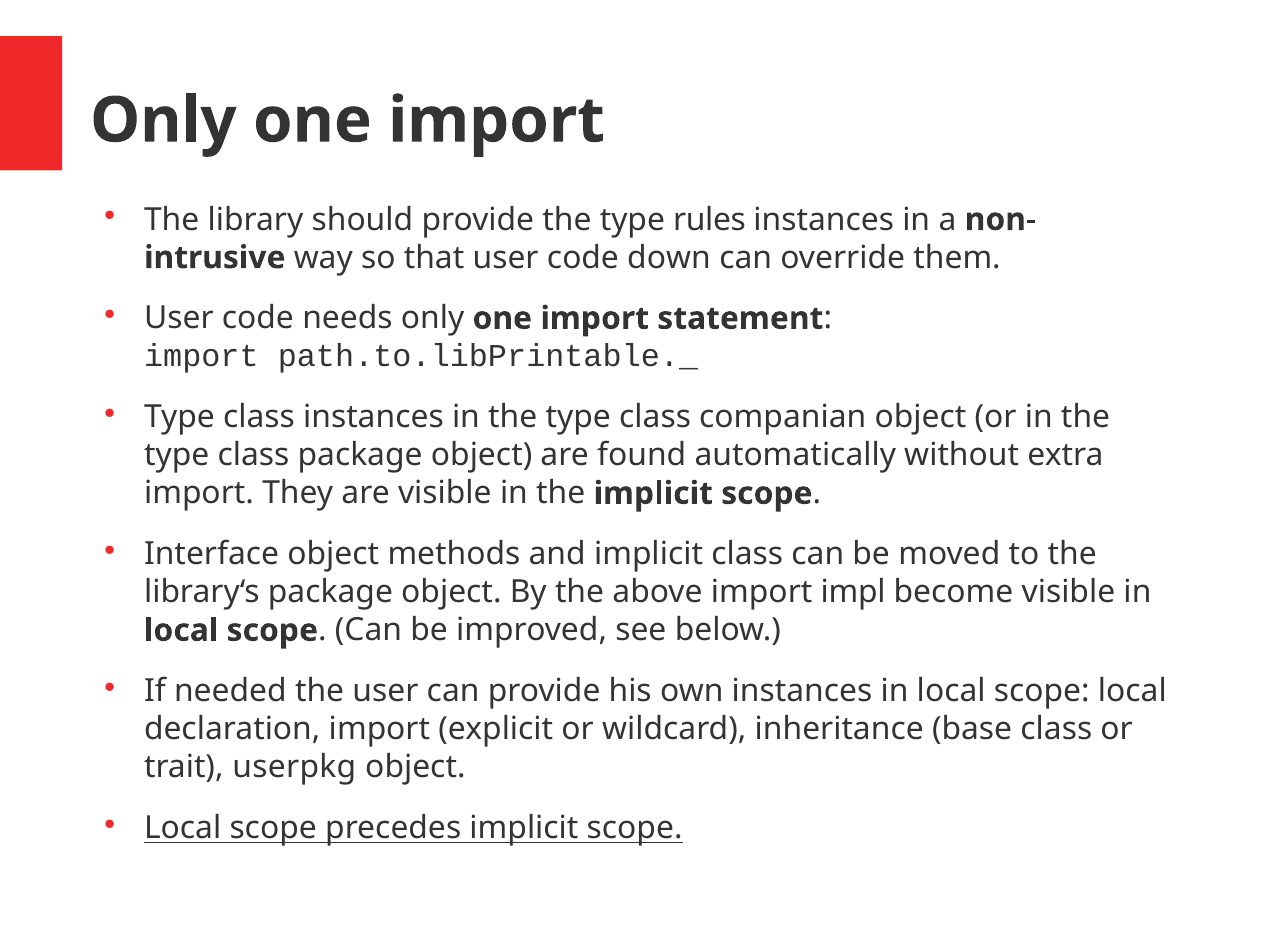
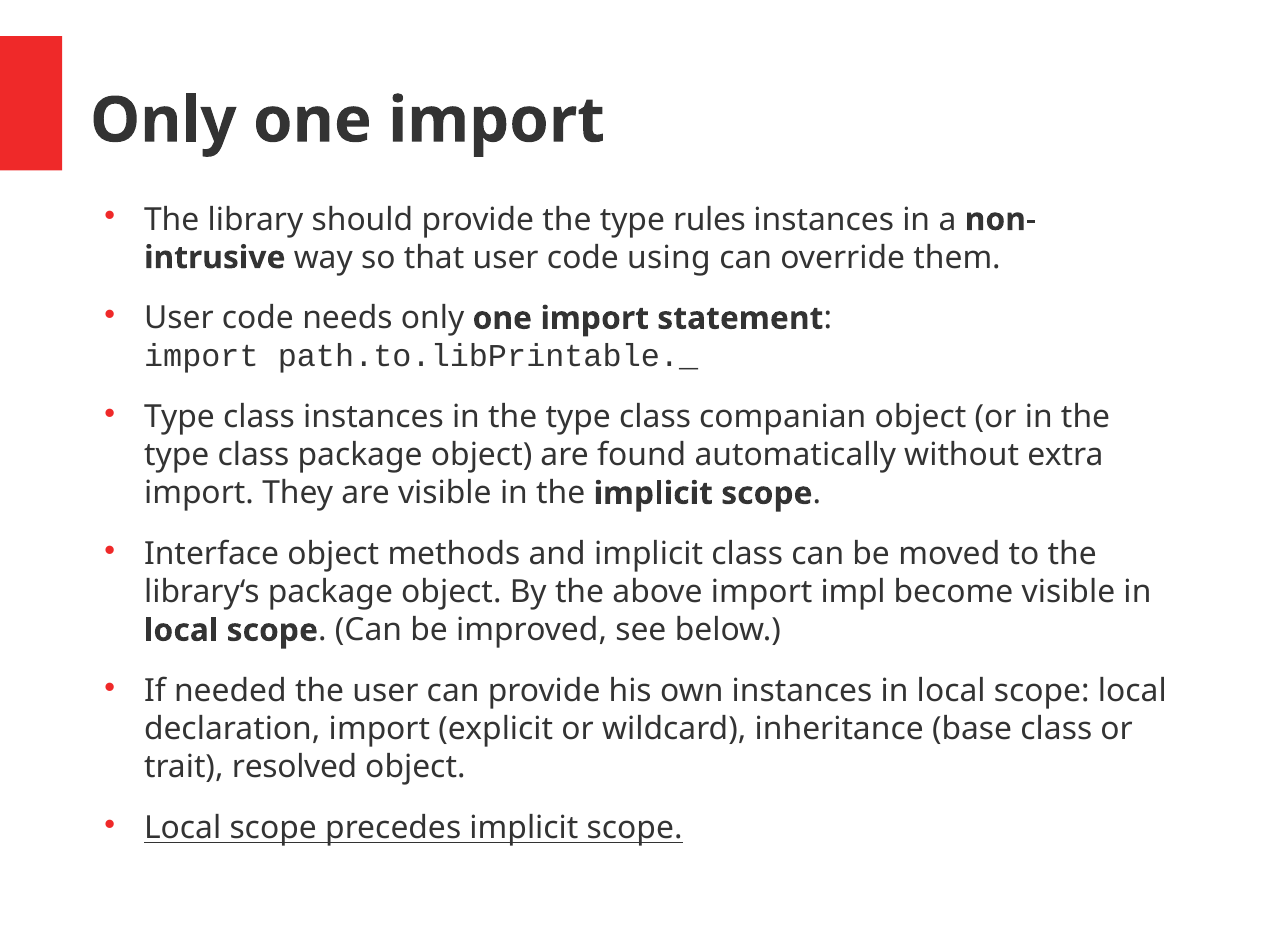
down: down -> using (669, 258)
userpkg: userpkg -> resolved (295, 767)
